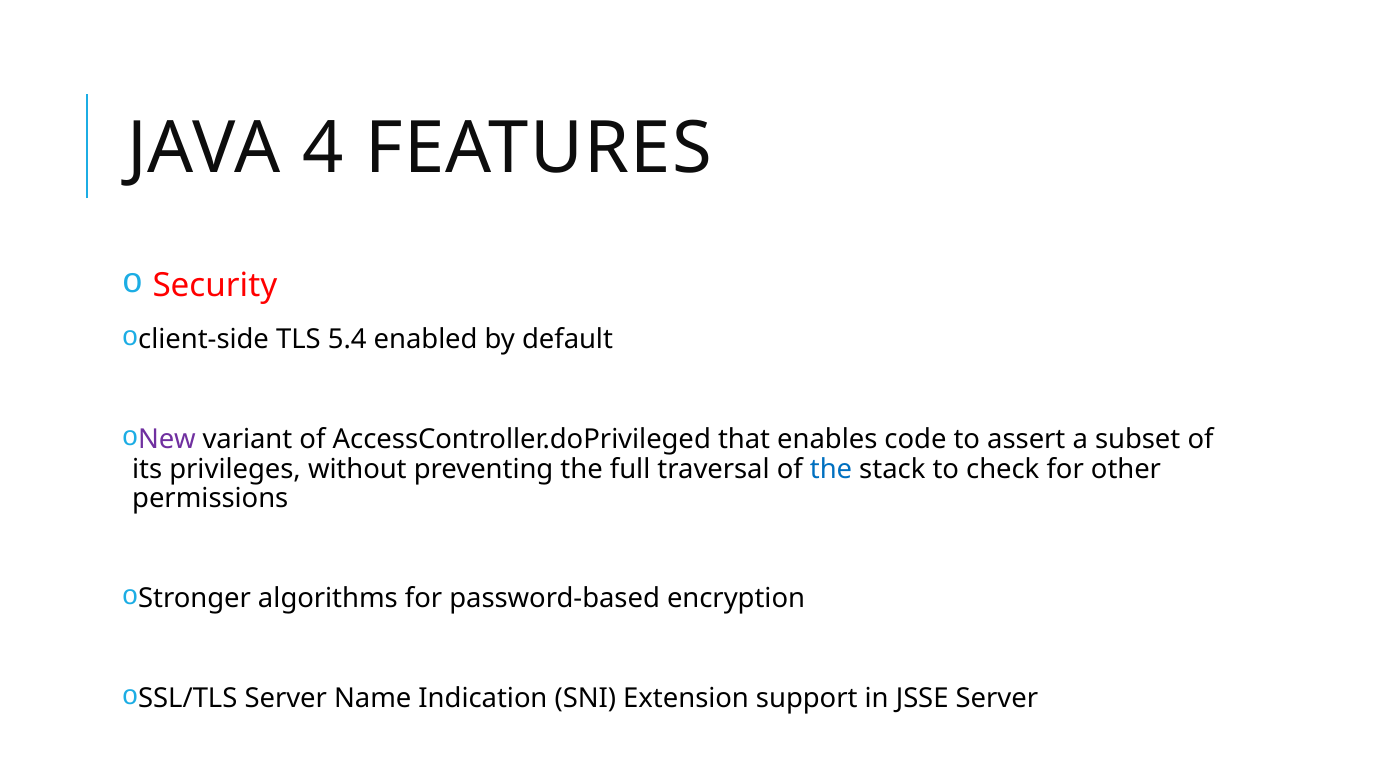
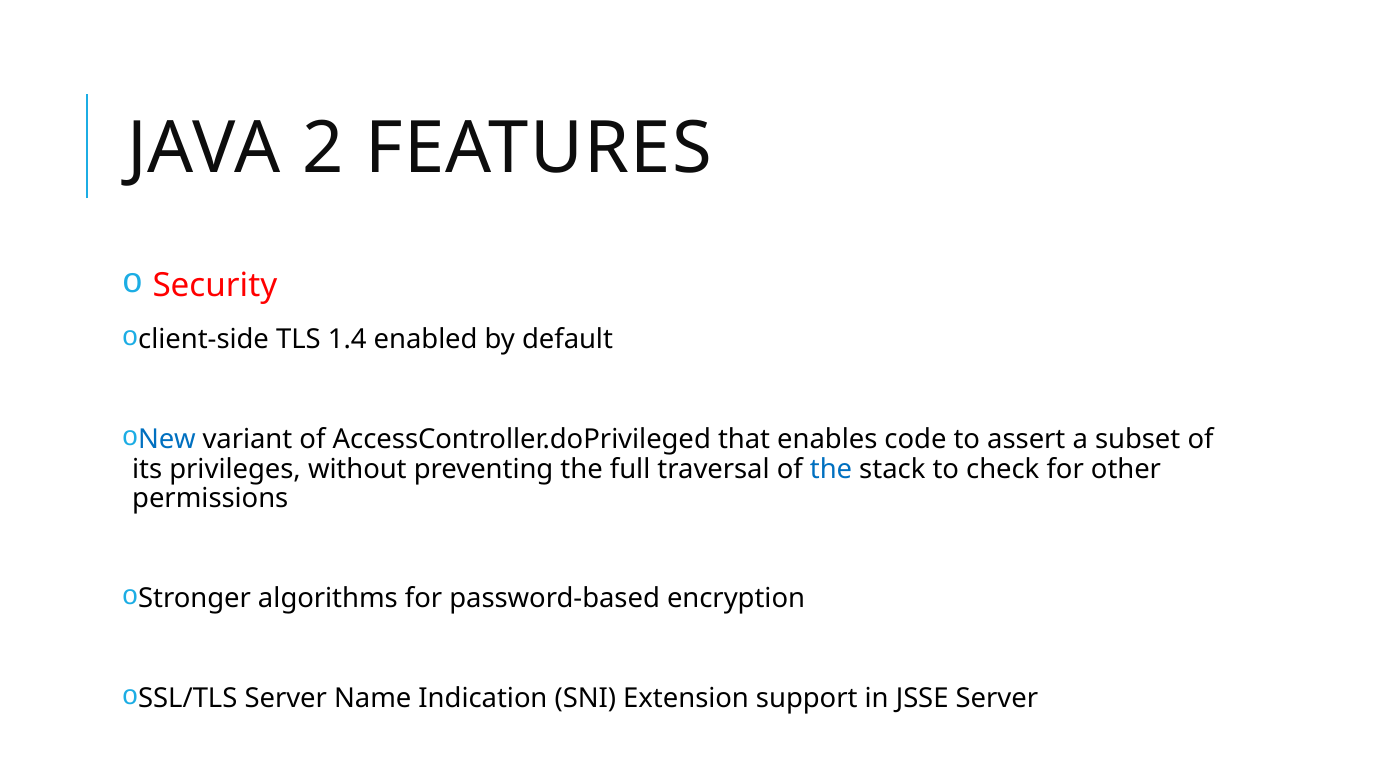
4: 4 -> 2 (323, 149)
5.4: 5.4 -> 1.4 (347, 339)
New colour: purple -> blue (167, 439)
